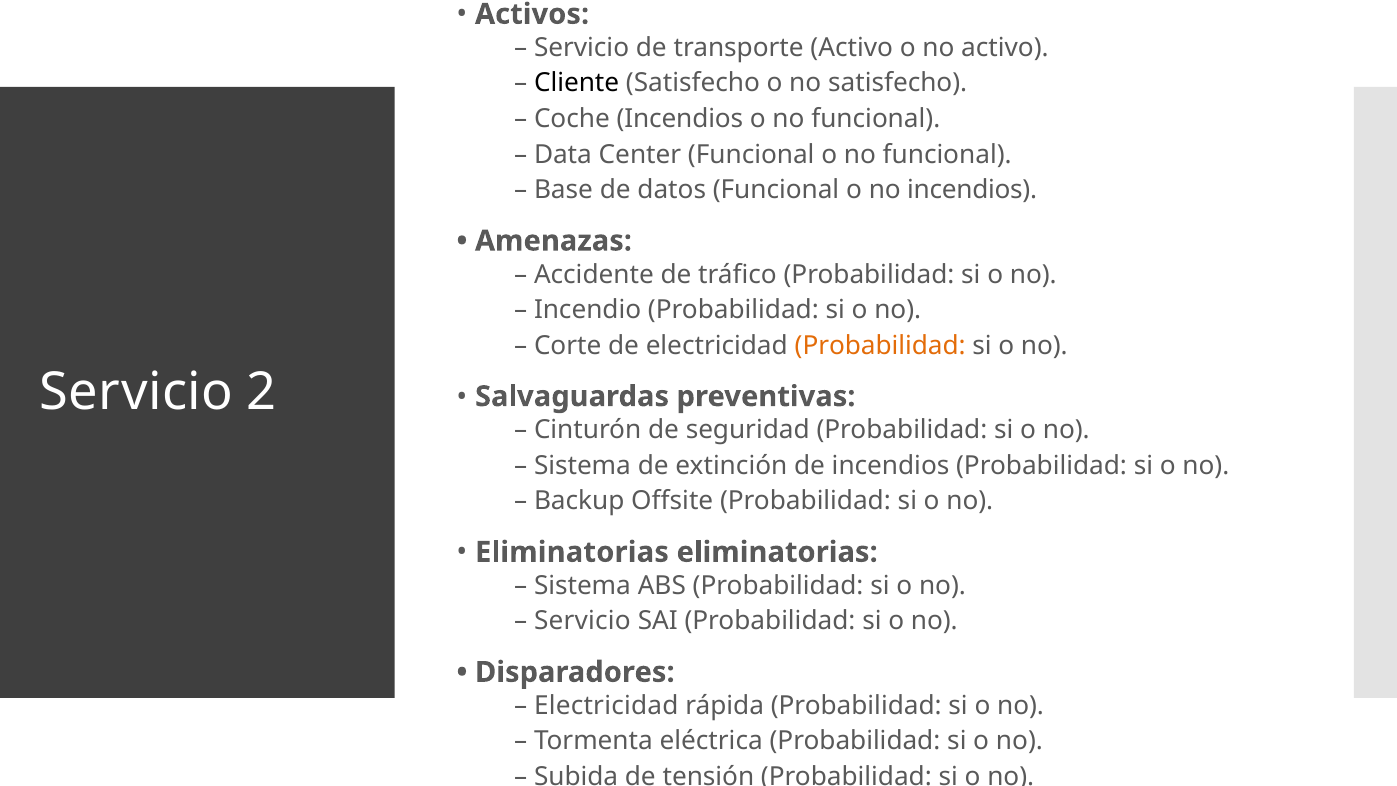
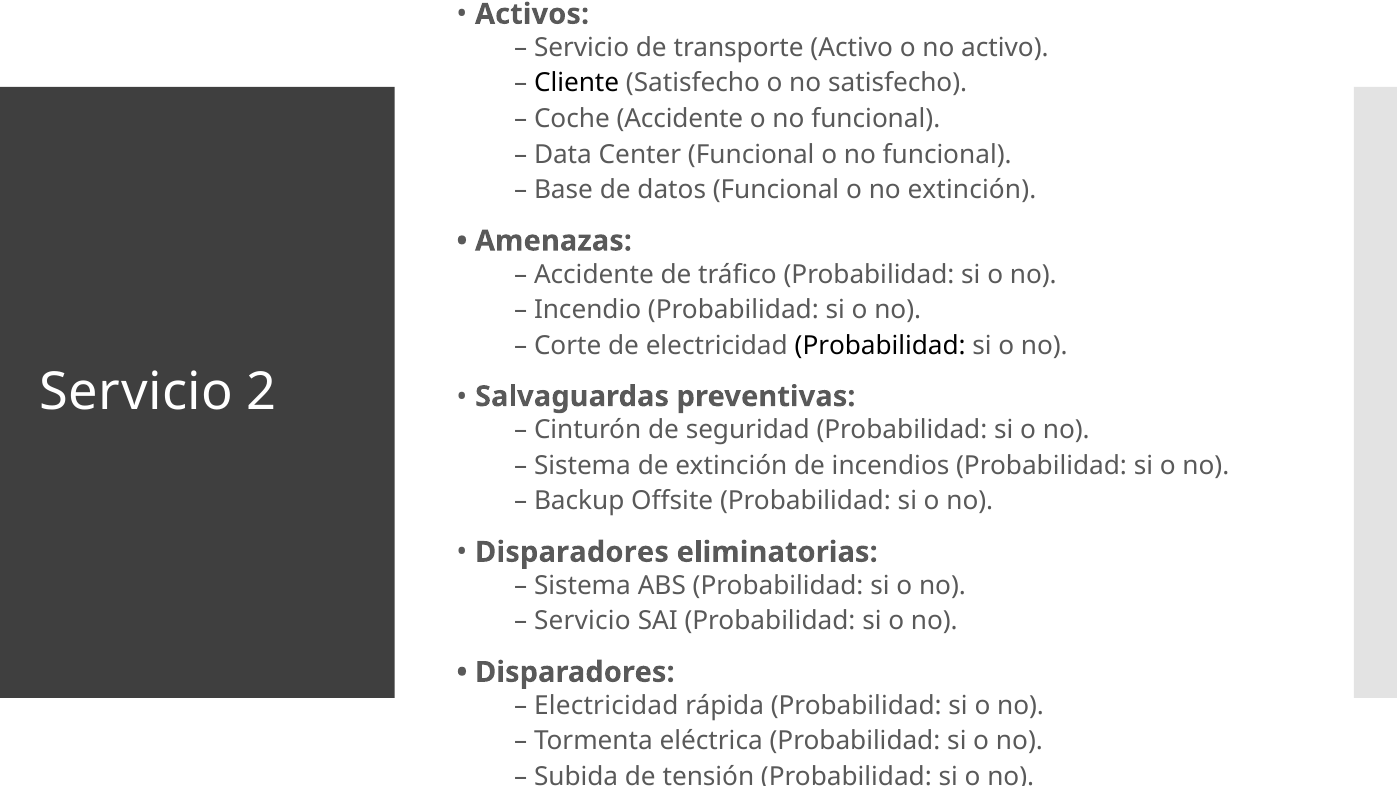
Coche Incendios: Incendios -> Accidente (680, 119)
no incendios: incendios -> extinción (972, 190)
Probabilidad colour: orange -> black (880, 345)
Eliminatorias: Eliminatorias -> Disparadores (572, 552)
